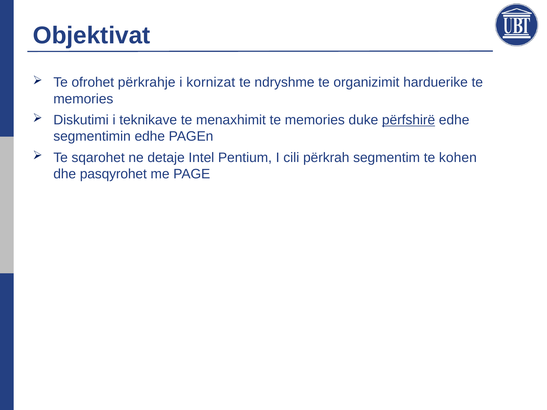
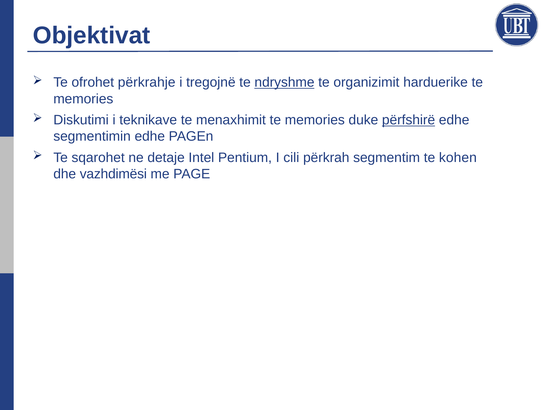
kornizat: kornizat -> tregojnë (211, 83)
ndryshme underline: none -> present (284, 83)
pasqyrohet: pasqyrohet -> vazhdimësi (113, 174)
